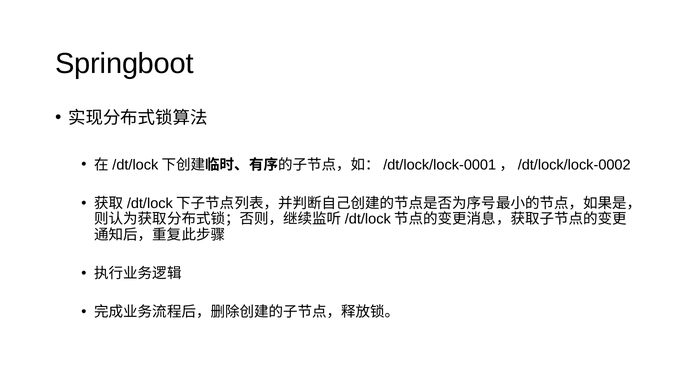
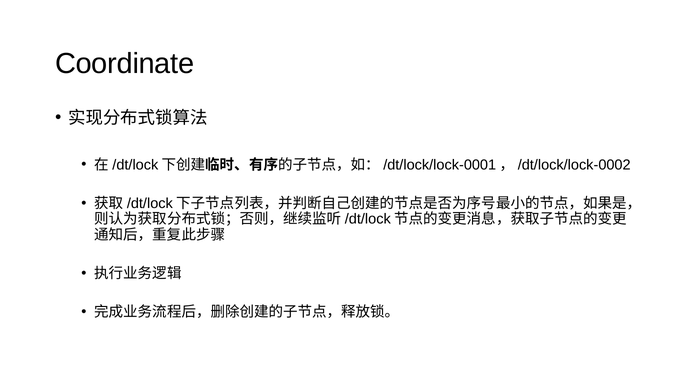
Springboot: Springboot -> Coordinate (125, 64)
